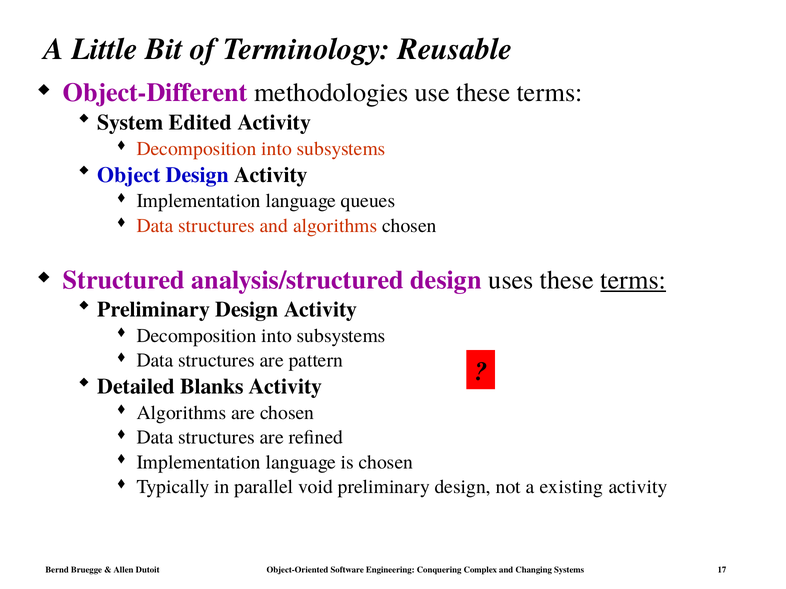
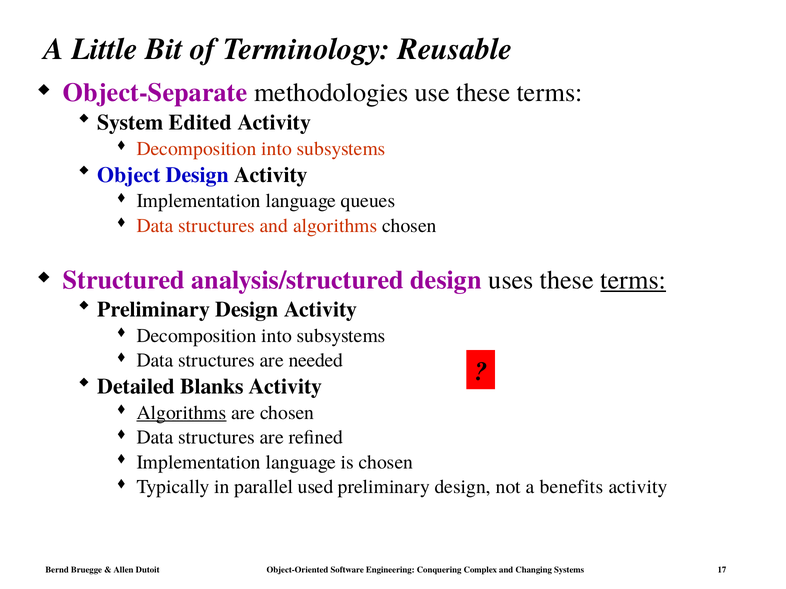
Object-Different: Object-Different -> Object-Separate (155, 93)
pattern: pattern -> needed (316, 361)
Algorithms underline: none -> present (181, 413)
void: void -> used (316, 487)
existing: existing -> benefits (571, 487)
